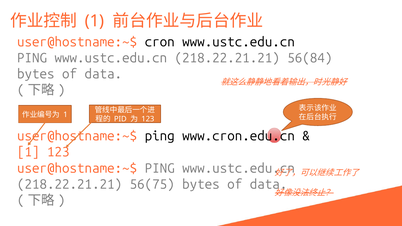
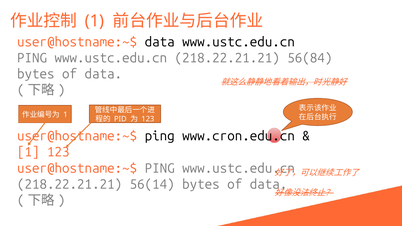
user@hostname:~$ cron: cron -> data (160, 42)
56(75: 56(75 -> 56(14 (152, 184)
